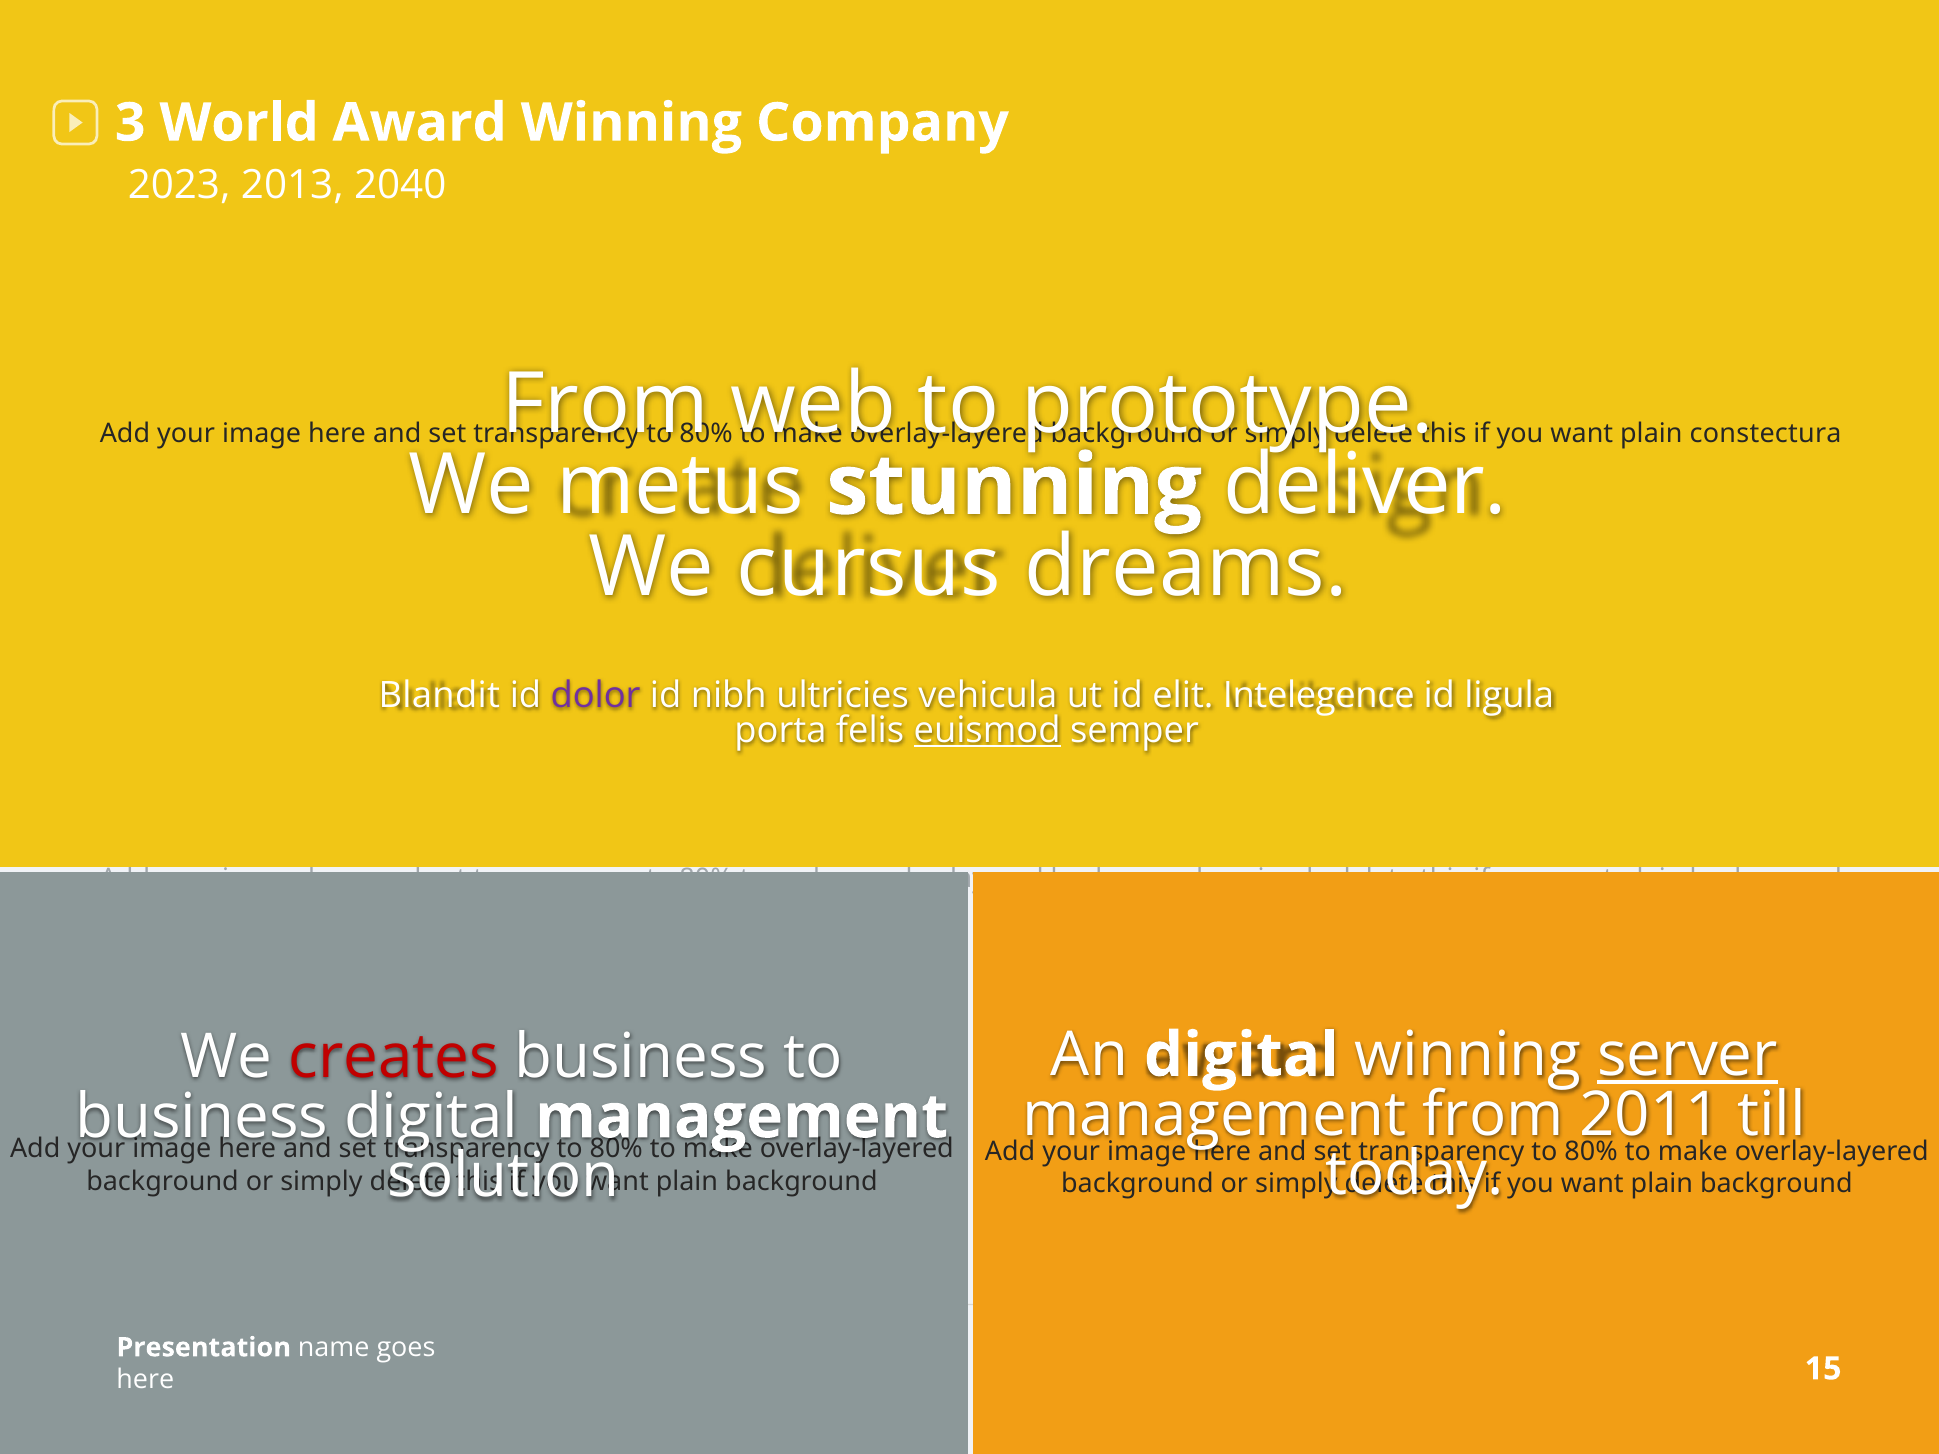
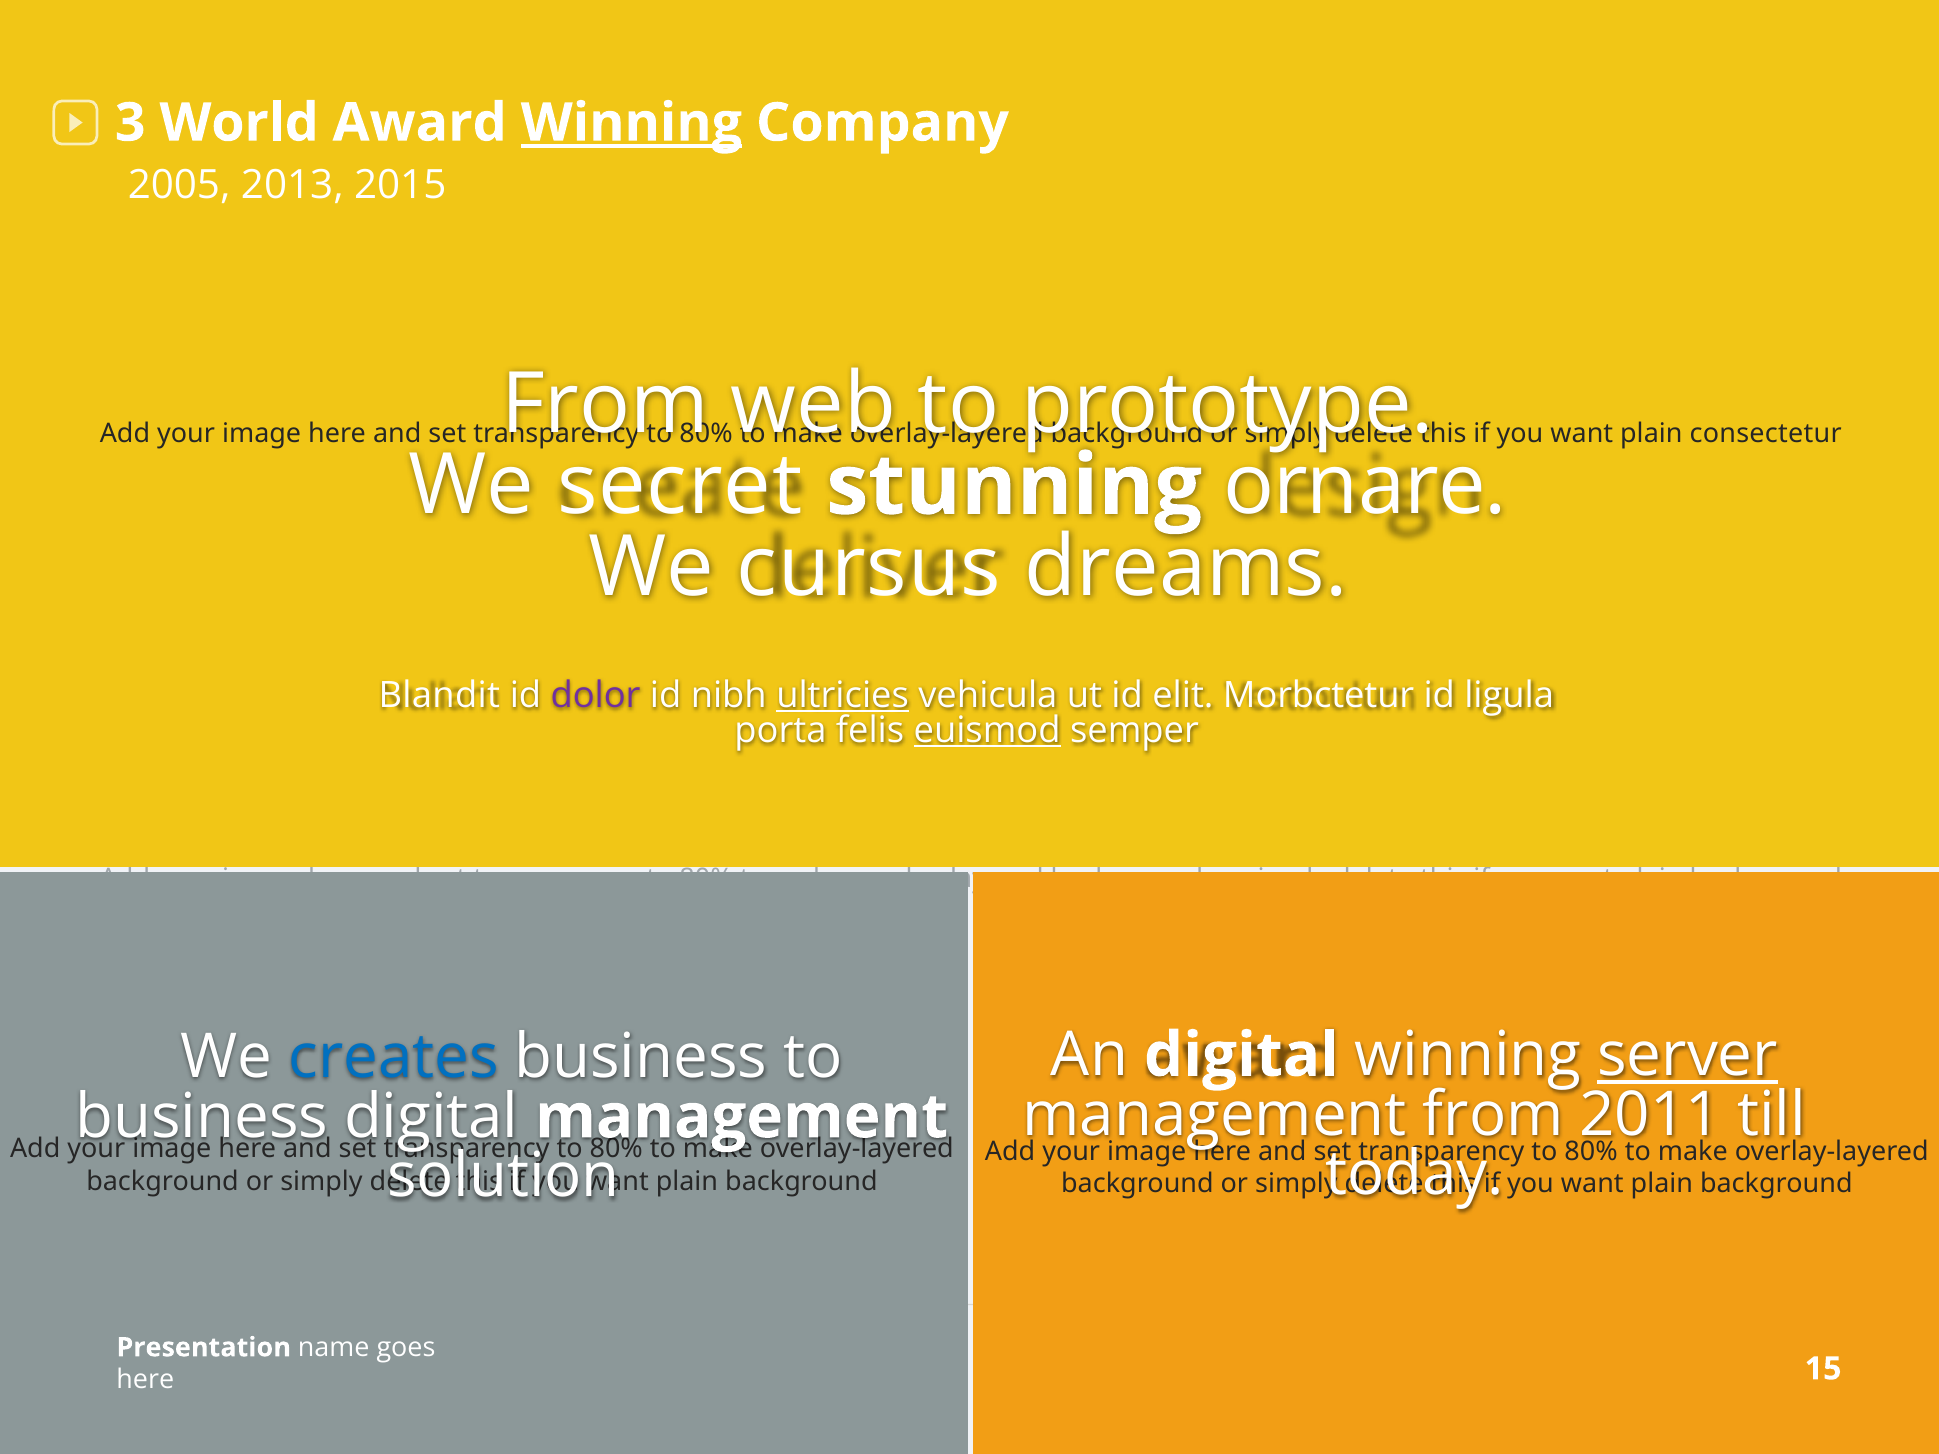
Winning underline: none -> present (631, 123)
2023: 2023 -> 2005 (179, 185)
2040: 2040 -> 2015 (400, 185)
constectura: constectura -> consectetur (1766, 434)
metus: metus -> secret (680, 486)
deliver: deliver -> ornare (1365, 486)
ultricies underline: none -> present (843, 695)
Intelegence: Intelegence -> Morbctetur (1319, 695)
creates colour: red -> blue (394, 1058)
